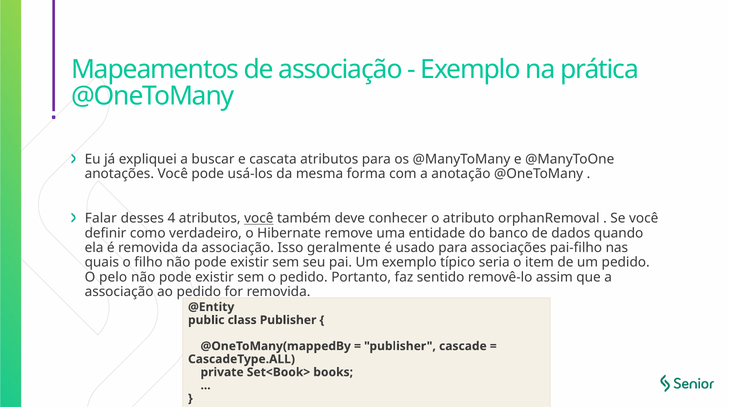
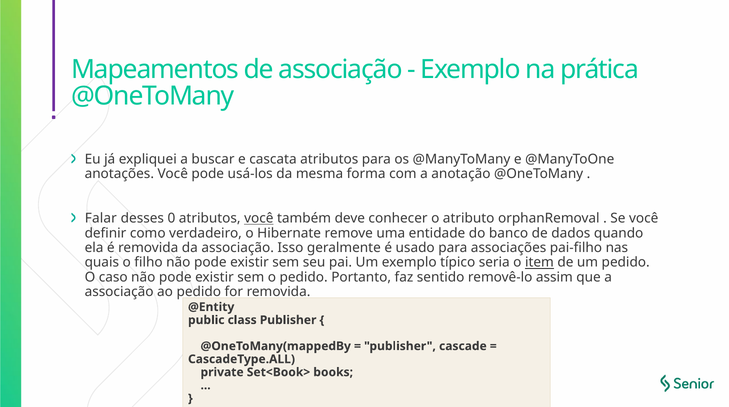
4: 4 -> 0 (171, 219)
item underline: none -> present (539, 263)
pelo: pelo -> caso (113, 277)
